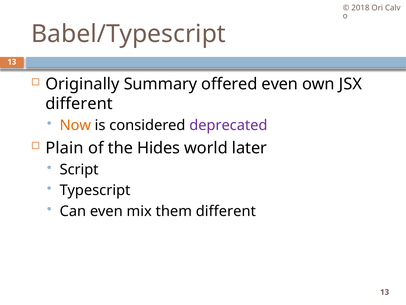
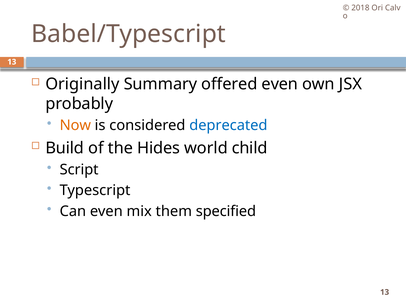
different: different -> probably (79, 104)
deprecated colour: purple -> blue (228, 125)
Plain: Plain -> Build (65, 148)
later: later -> child (250, 148)
them different: different -> specified (226, 211)
